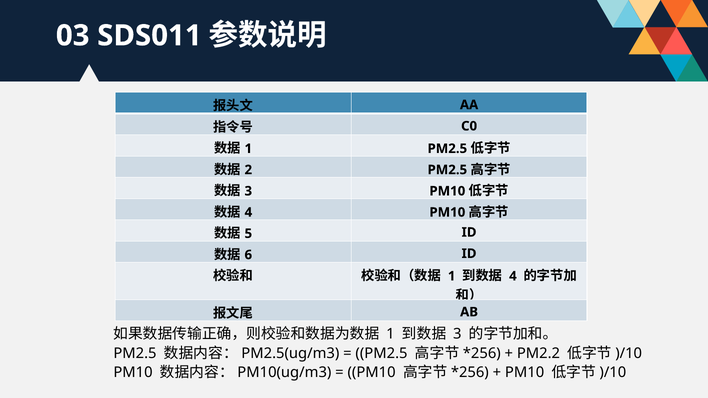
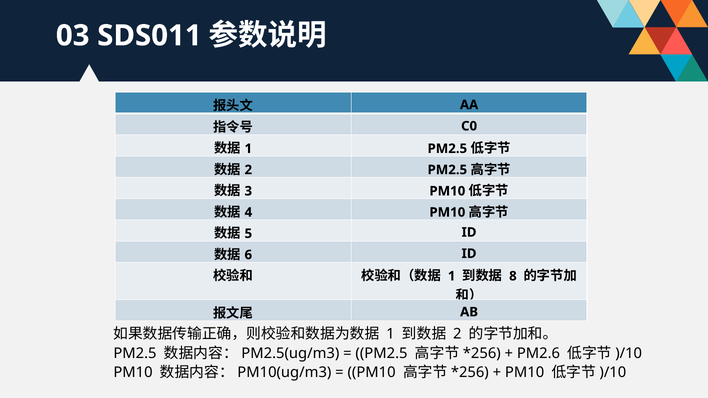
4: 4 -> 8 (513, 276)
3: 3 -> 2 (457, 334)
PM2.2: PM2.2 -> PM2.6 (538, 353)
